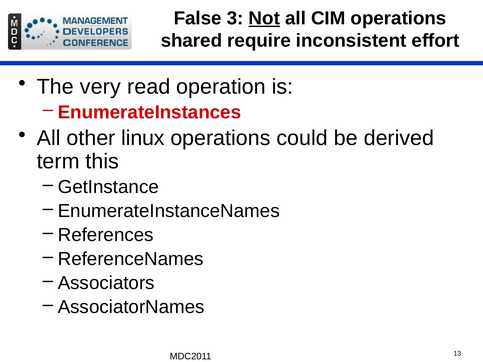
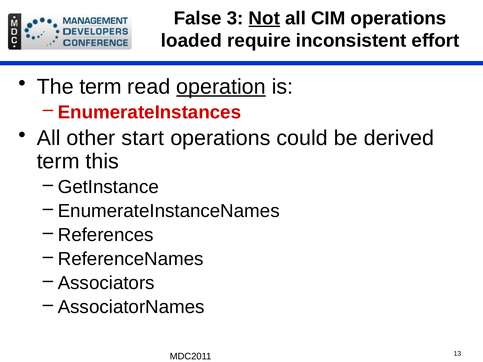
shared: shared -> loaded (191, 41)
The very: very -> term (101, 87)
operation underline: none -> present (221, 87)
linux: linux -> start (143, 138)
